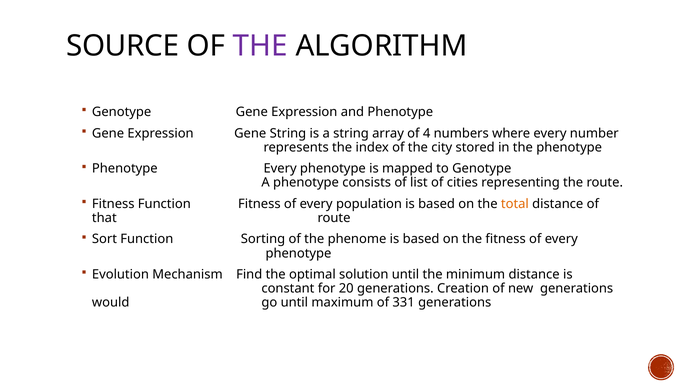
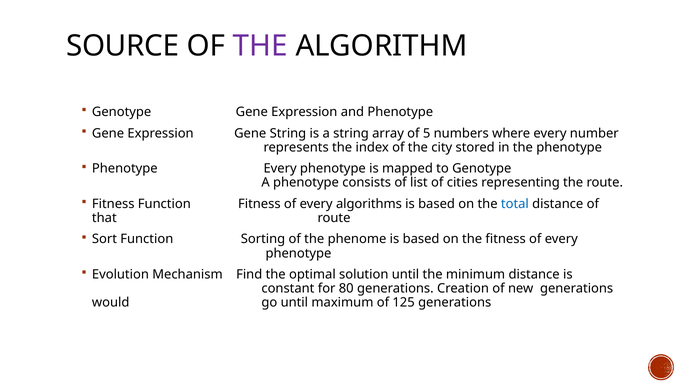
4: 4 -> 5 (427, 133)
population: population -> algorithms (369, 204)
total colour: orange -> blue (515, 204)
20: 20 -> 80 (346, 288)
331: 331 -> 125 (404, 302)
